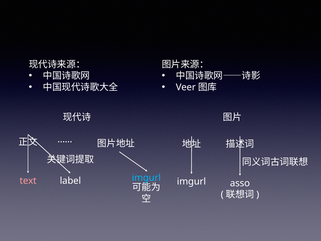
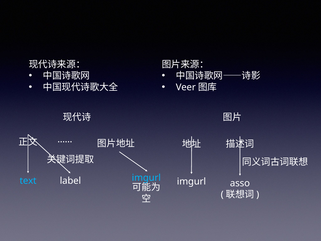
text colour: pink -> light blue (28, 180)
